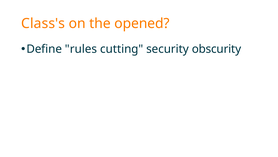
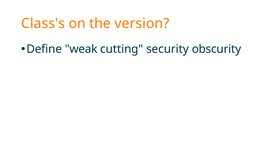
opened: opened -> version (142, 23)
rules: rules -> weak (81, 49)
